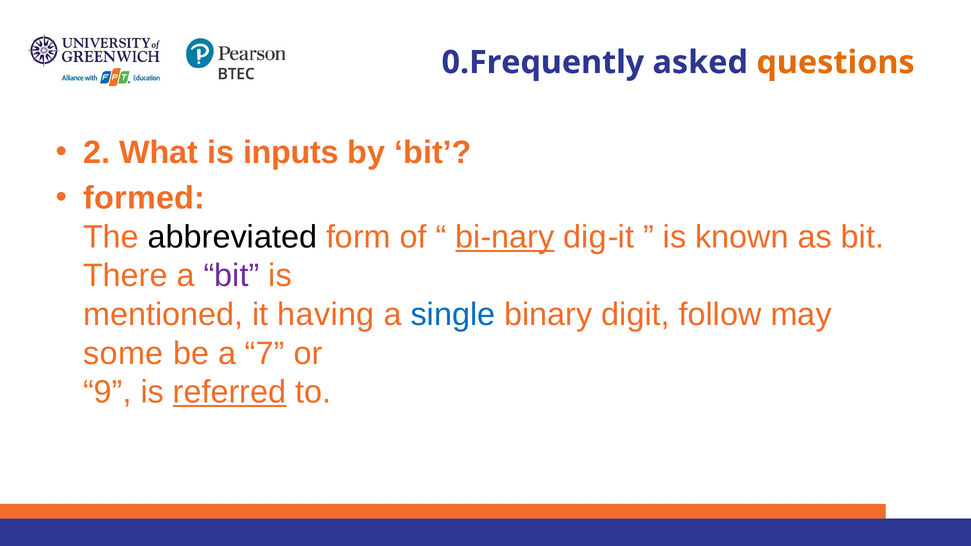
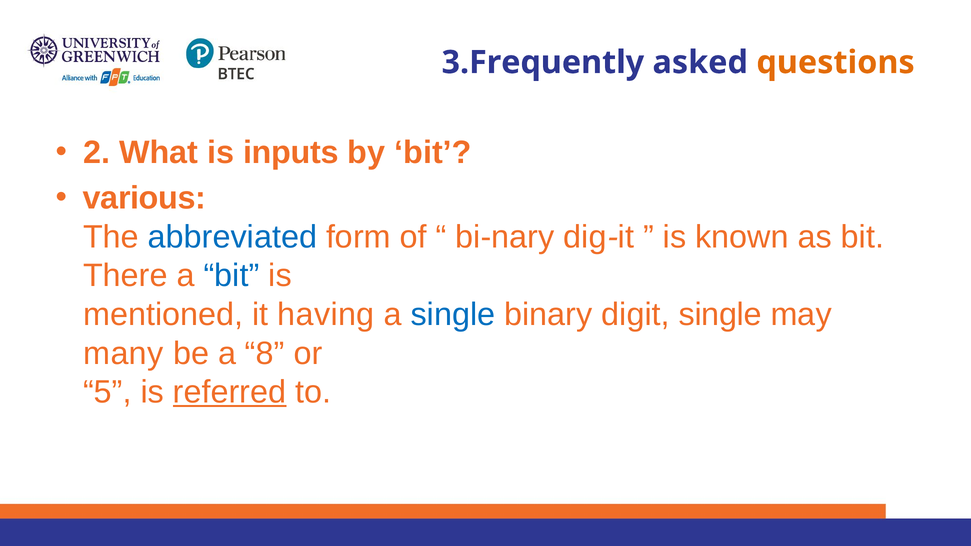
0.Frequently: 0.Frequently -> 3.Frequently (543, 62)
formed: formed -> various (144, 198)
abbreviated colour: black -> blue (232, 237)
bi-nary underline: present -> none (505, 237)
bit colour: purple -> blue (232, 276)
digit follow: follow -> single (720, 315)
some: some -> many (123, 353)
7: 7 -> 8 (265, 353)
9: 9 -> 5 (107, 392)
